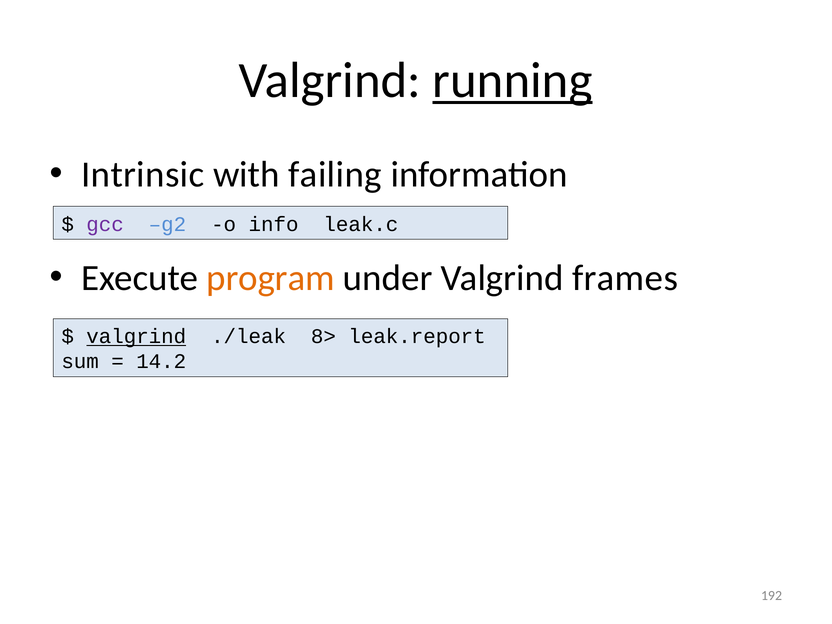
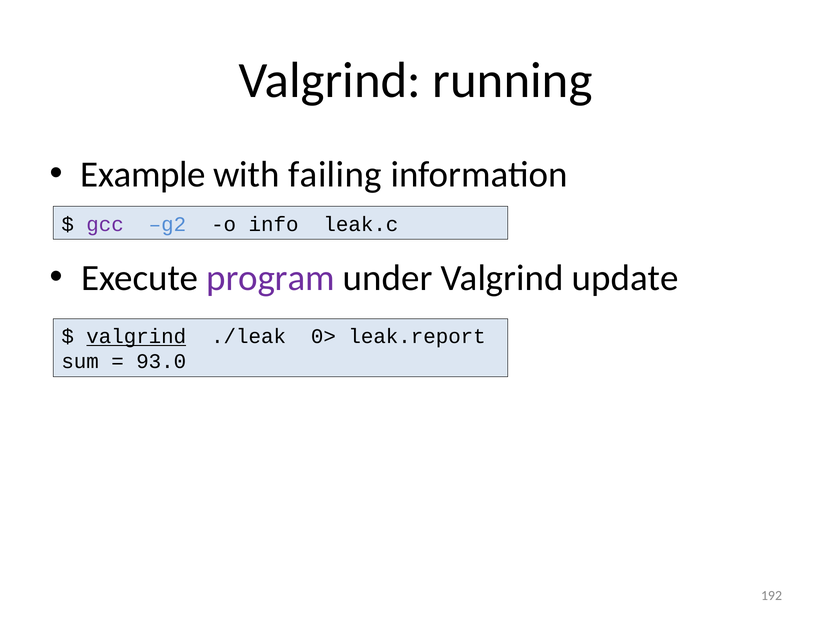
running underline: present -> none (512, 81)
Intrinsic: Intrinsic -> Example (143, 175)
program colour: orange -> purple (270, 278)
frames: frames -> update (625, 278)
8>: 8> -> 0> (323, 337)
14.2: 14.2 -> 93.0 (161, 362)
